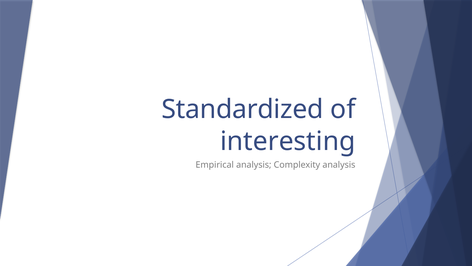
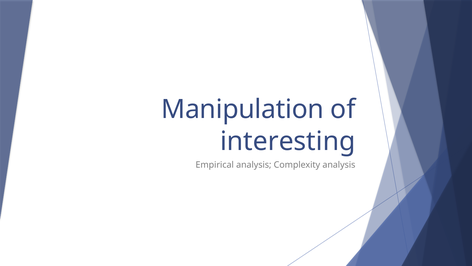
Standardized: Standardized -> Manipulation (243, 109)
